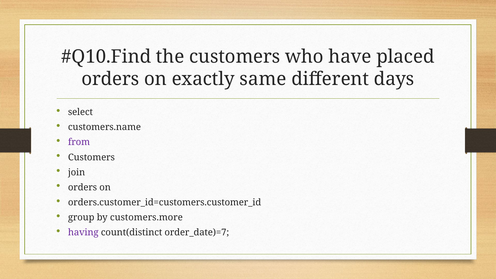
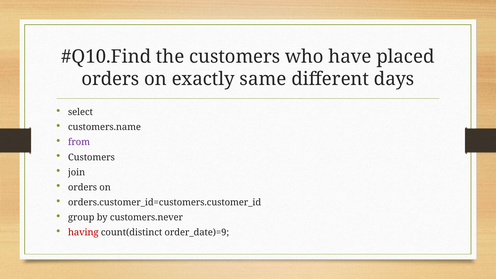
customers.more: customers.more -> customers.never (146, 218)
having colour: purple -> red (83, 233)
order_date)=7: order_date)=7 -> order_date)=9 (197, 233)
